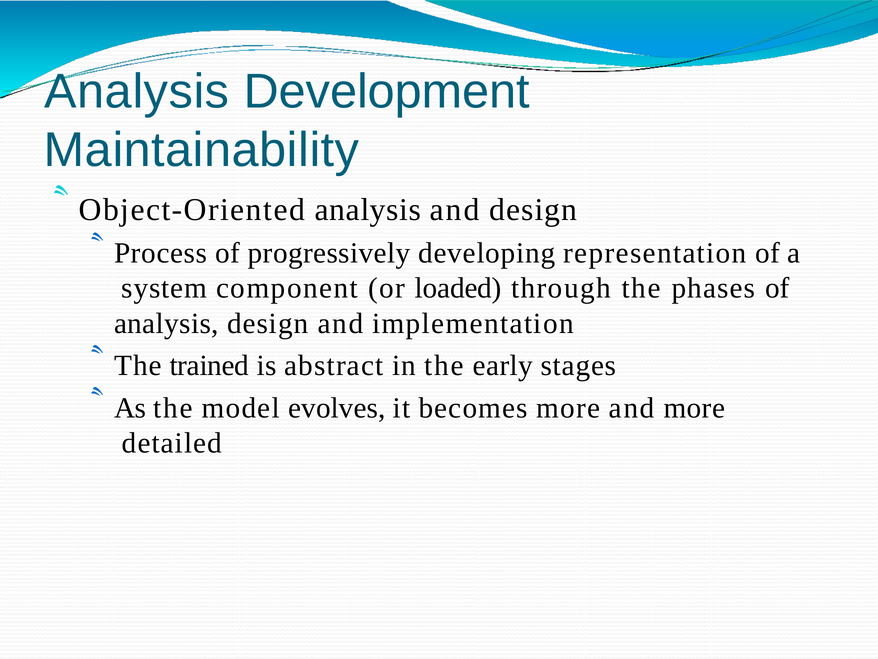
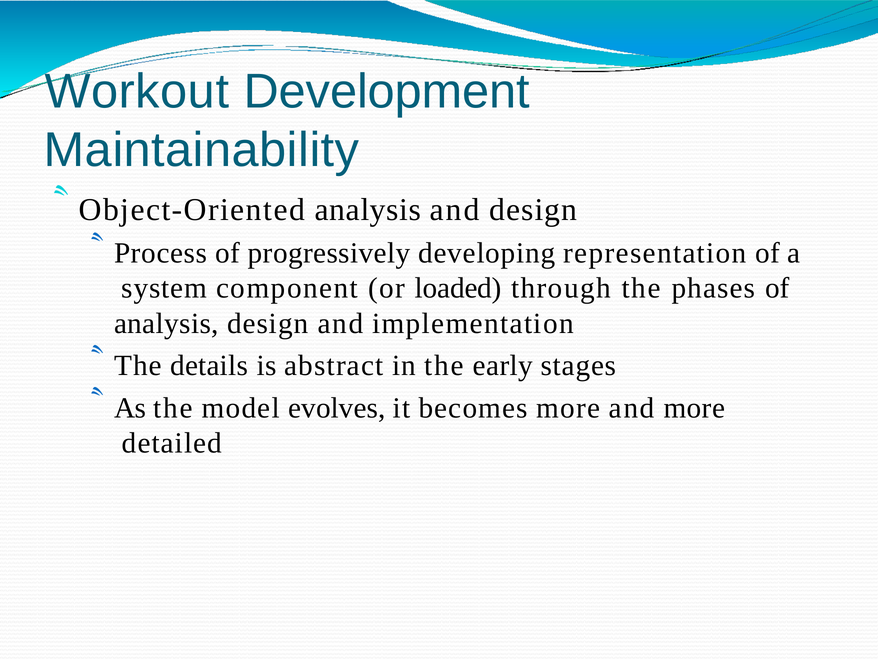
Analysis: Analysis -> Workout (137, 92)
trained: trained -> details (209, 365)
